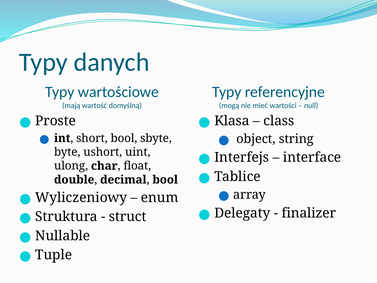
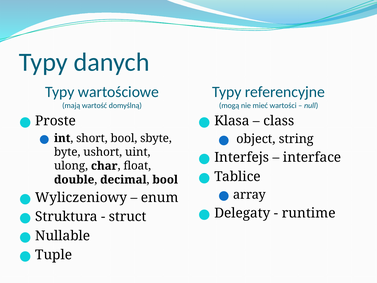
finalizer: finalizer -> runtime (309, 213)
